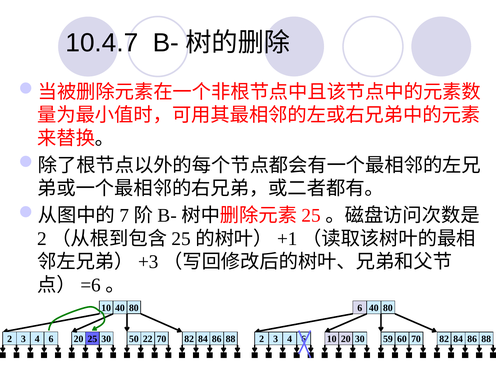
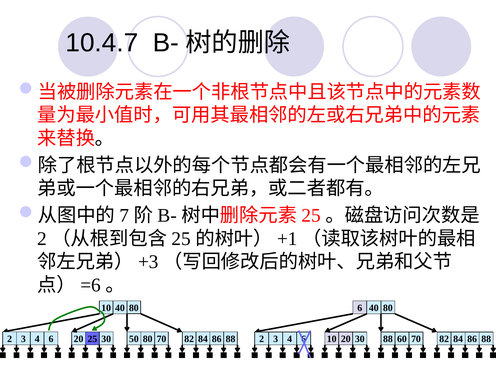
50 22: 22 -> 80 (148, 339)
30 59: 59 -> 88 (388, 339)
